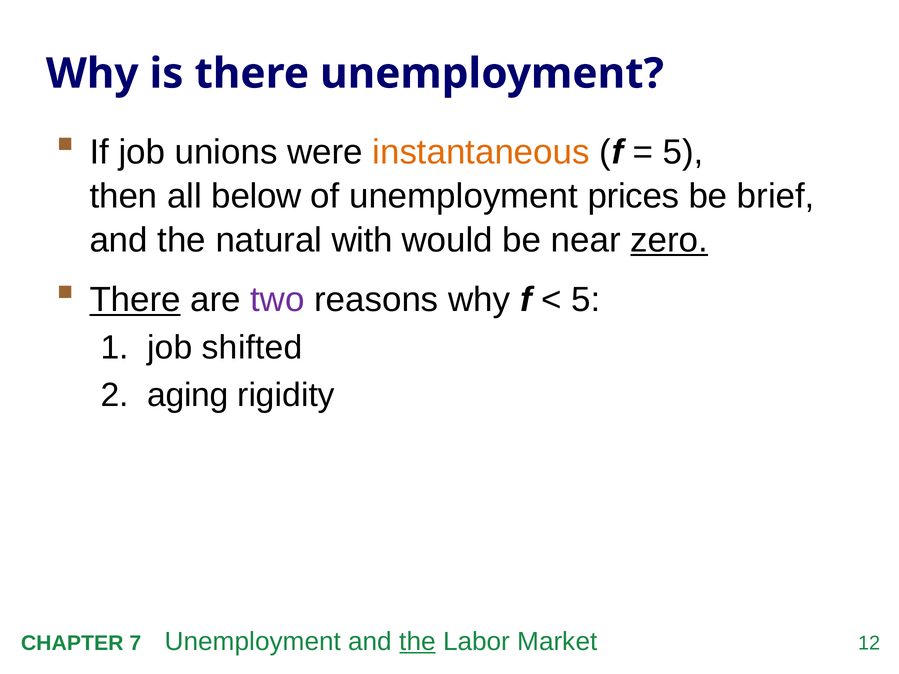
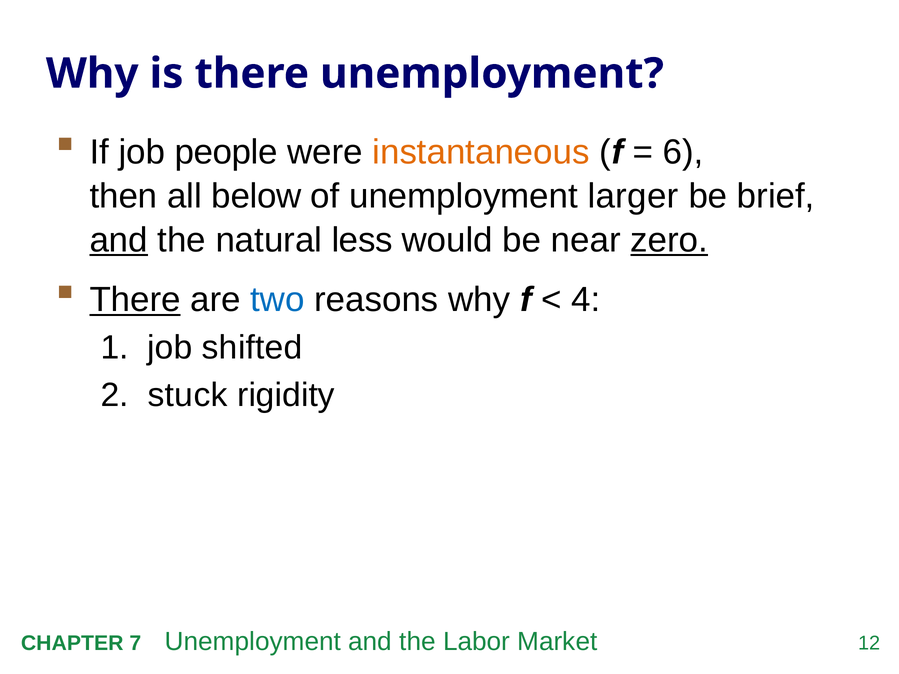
unions: unions -> people (226, 152)
5: 5 -> 6 (683, 152)
prices: prices -> larger (633, 196)
and underline: none -> present (119, 240)
with: with -> less (362, 240)
two colour: purple -> blue (277, 300)
5: 5 -> 4 (586, 300)
aging: aging -> stuck (188, 395)
the underline: present -> none (418, 642)
